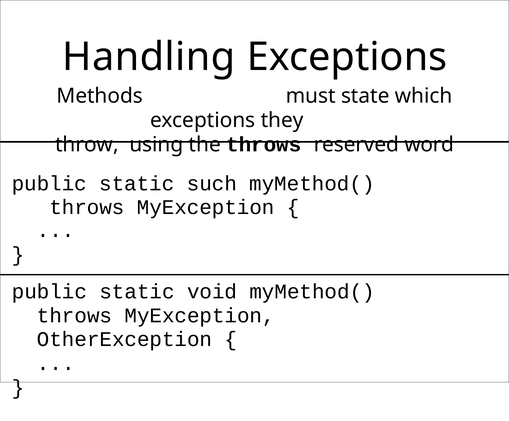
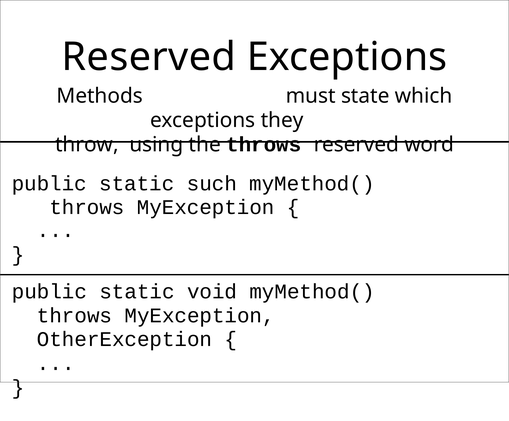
Handling: Handling -> Reserved (149, 57)
